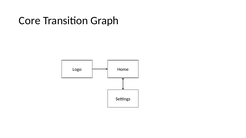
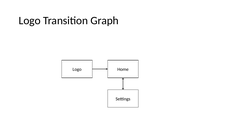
Core: Core -> Logo (30, 21)
